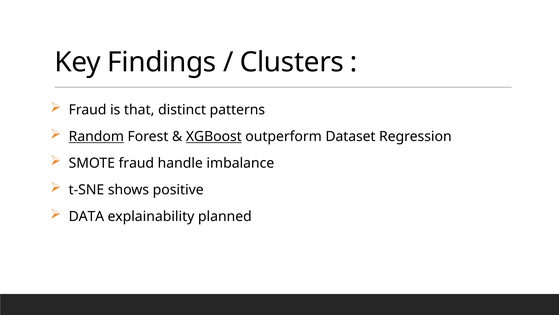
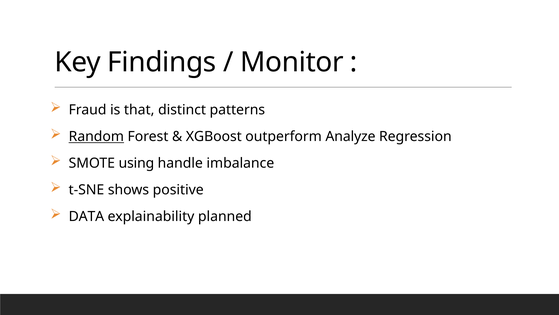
Clusters: Clusters -> Monitor (292, 62)
XGBoost underline: present -> none (214, 136)
Dataset: Dataset -> Analyze (350, 136)
SMOTE fraud: fraud -> using (136, 163)
